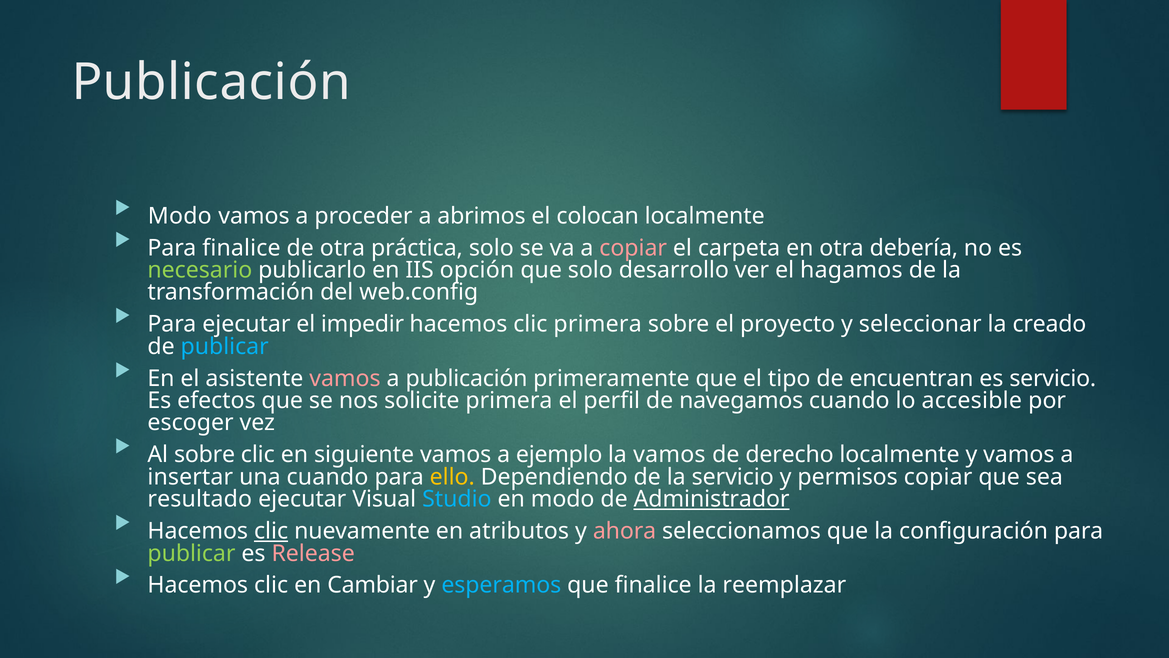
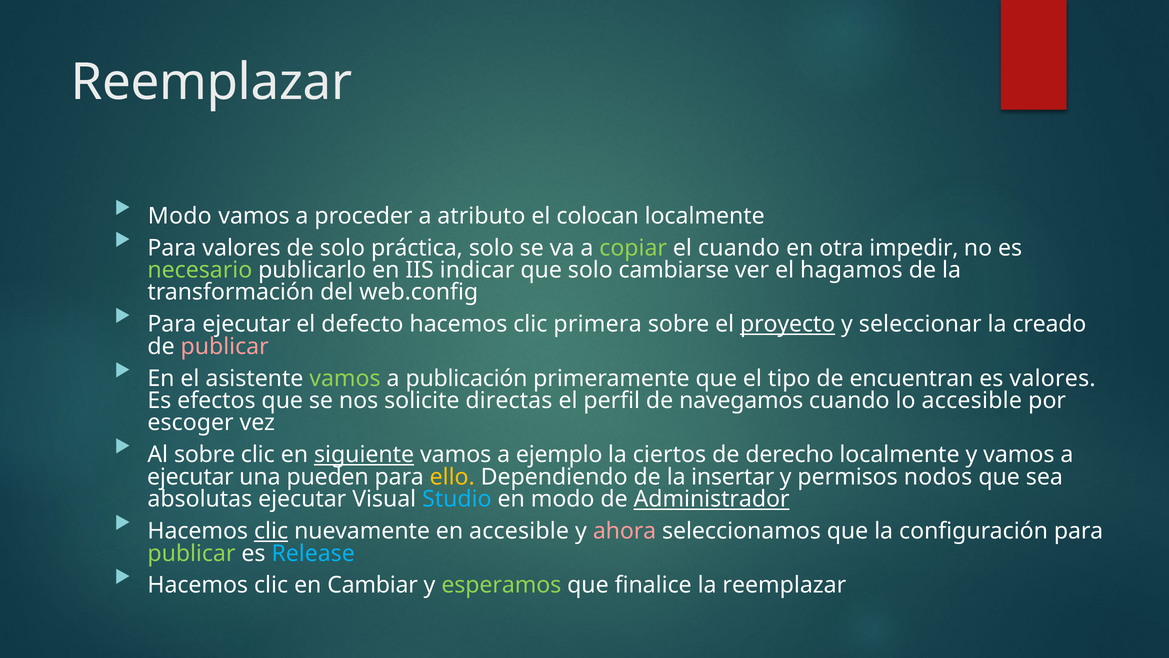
Publicación: Publicación -> Reemplazar (211, 82)
abrimos: abrimos -> atributo (481, 216)
Para finalice: finalice -> valores (242, 248)
de otra: otra -> solo (342, 248)
copiar colour: pink -> light green (633, 248)
el carpeta: carpeta -> cuando (739, 248)
debería: debería -> impedir (914, 248)
opción: opción -> indicar (477, 270)
desarrollo: desarrollo -> cambiarse (674, 270)
impedir: impedir -> defecto (362, 324)
proyecto underline: none -> present (788, 324)
publicar colour: light blue -> pink (225, 346)
vamos colour: pink -> light green (345, 378)
es servicio: servicio -> valores (1053, 378)
solicite primera: primera -> directas (509, 400)
siguiente underline: none -> present (364, 454)
la vamos: vamos -> ciertos (669, 454)
insertar: insertar -> ejecutar (190, 477)
una cuando: cuando -> pueden (328, 477)
la servicio: servicio -> insertar (733, 477)
permisos copiar: copiar -> nodos (938, 477)
resultado: resultado -> absolutas (200, 499)
en atributos: atributos -> accesible (519, 531)
Release colour: pink -> light blue (313, 553)
esperamos colour: light blue -> light green (501, 585)
